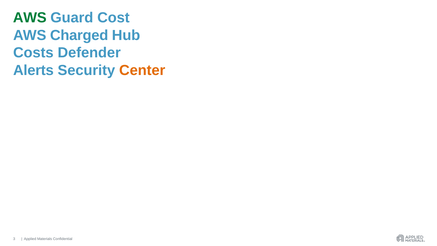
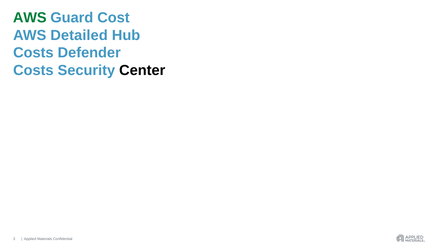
Charged: Charged -> Detailed (79, 35)
Alerts: Alerts -> Costs (33, 70)
Center colour: orange -> black (142, 70)
